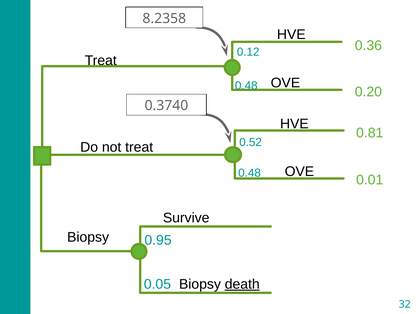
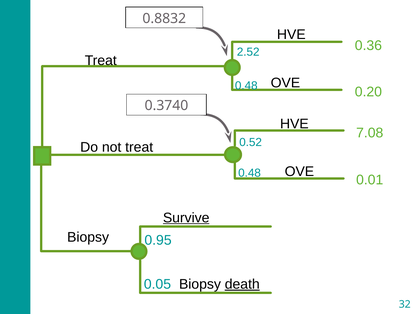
8.2358: 8.2358 -> 0.8832 (164, 18)
0.12: 0.12 -> 2.52 (248, 52)
0.81: 0.81 -> 7.08 (370, 133)
Survive underline: none -> present (186, 218)
